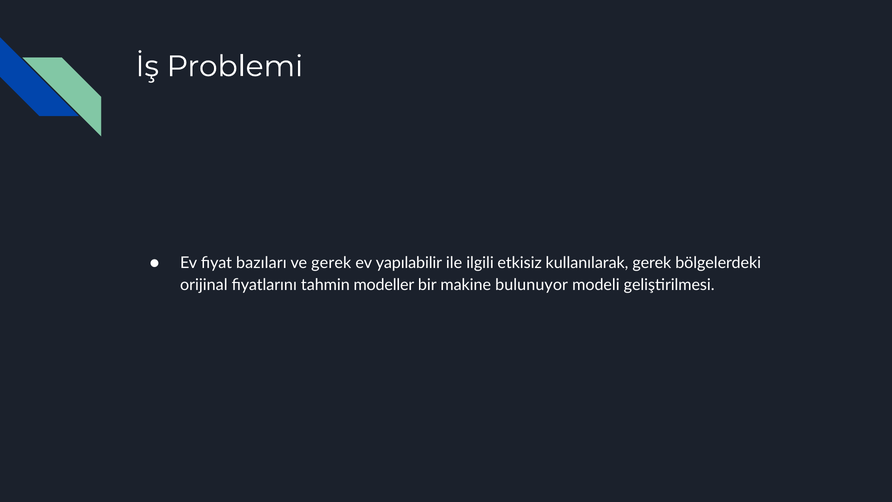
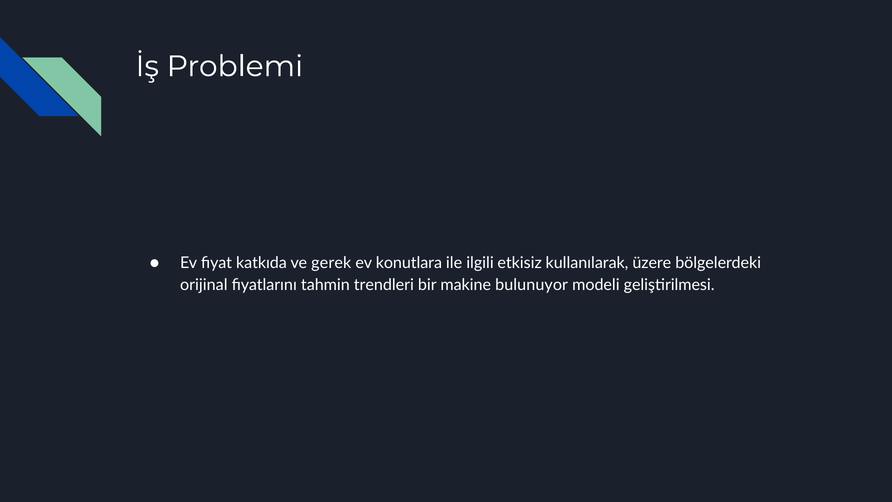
bazıları: bazıları -> katkıda (261, 263)
yapılabilir: yapılabilir -> konutlara (409, 263)
kullanılarak gerek: gerek -> üzere (652, 263)
modeller: modeller -> trendleri (384, 285)
